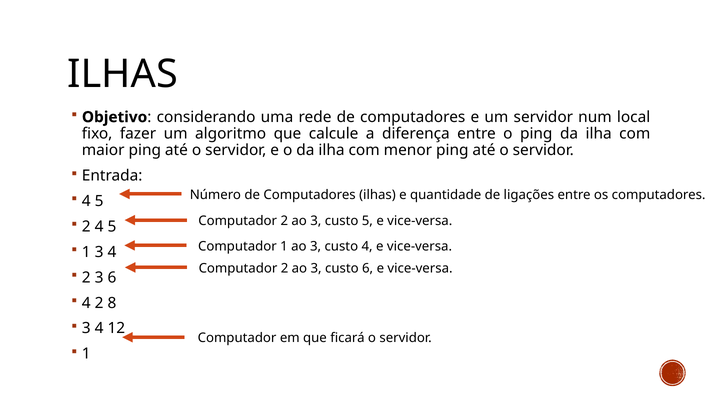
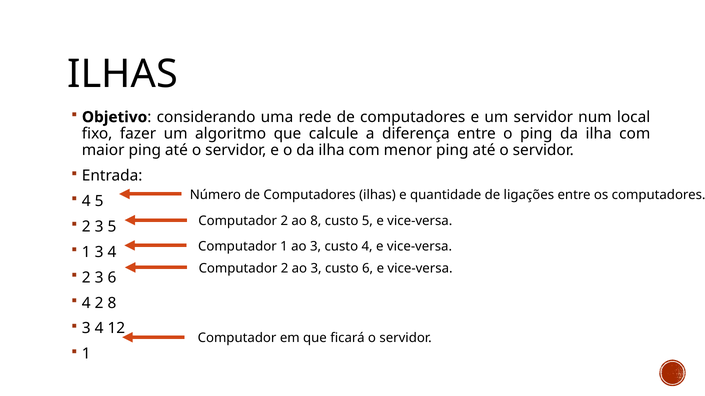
3: 3 -> 8 (316, 221)
4: 4 -> 3 (99, 227)
